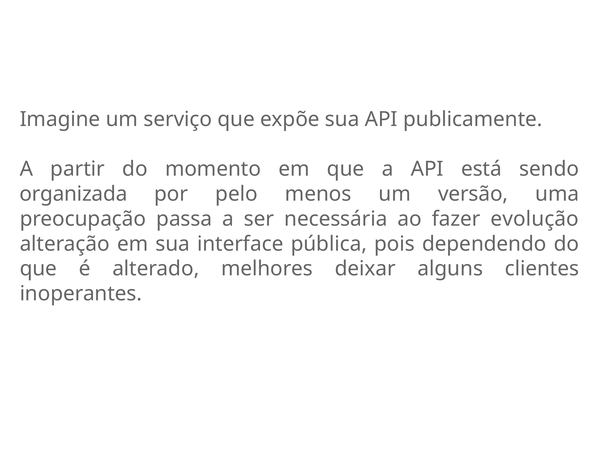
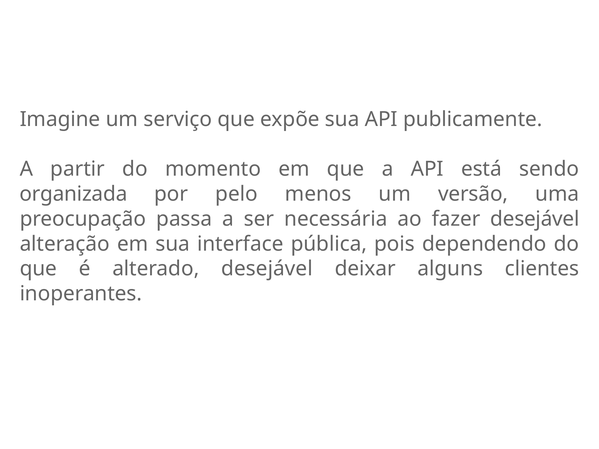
fazer evolução: evolução -> desejável (535, 219)
alterado melhores: melhores -> desejável (267, 269)
